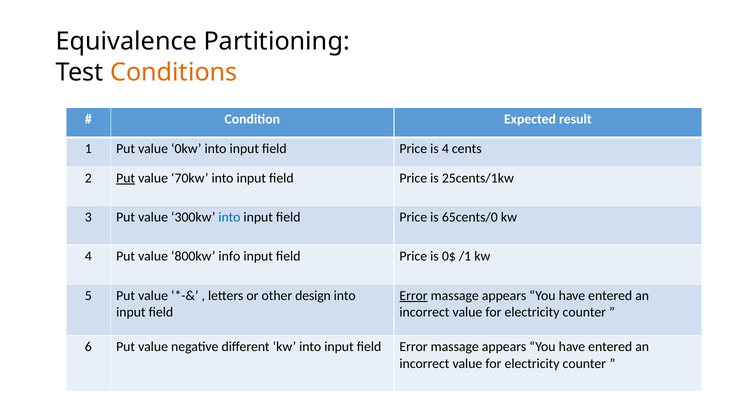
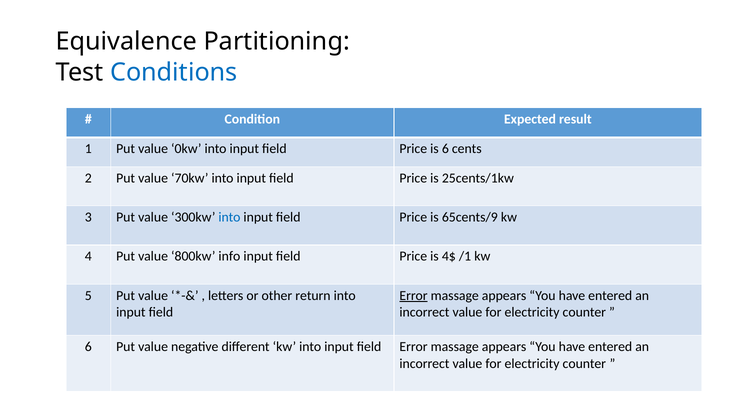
Conditions colour: orange -> blue (174, 72)
is 4: 4 -> 6 (445, 149)
Put underline: present -> none (126, 178)
65cents/0: 65cents/0 -> 65cents/9 (470, 217)
0$: 0$ -> 4$ (449, 256)
design: design -> return (313, 295)
